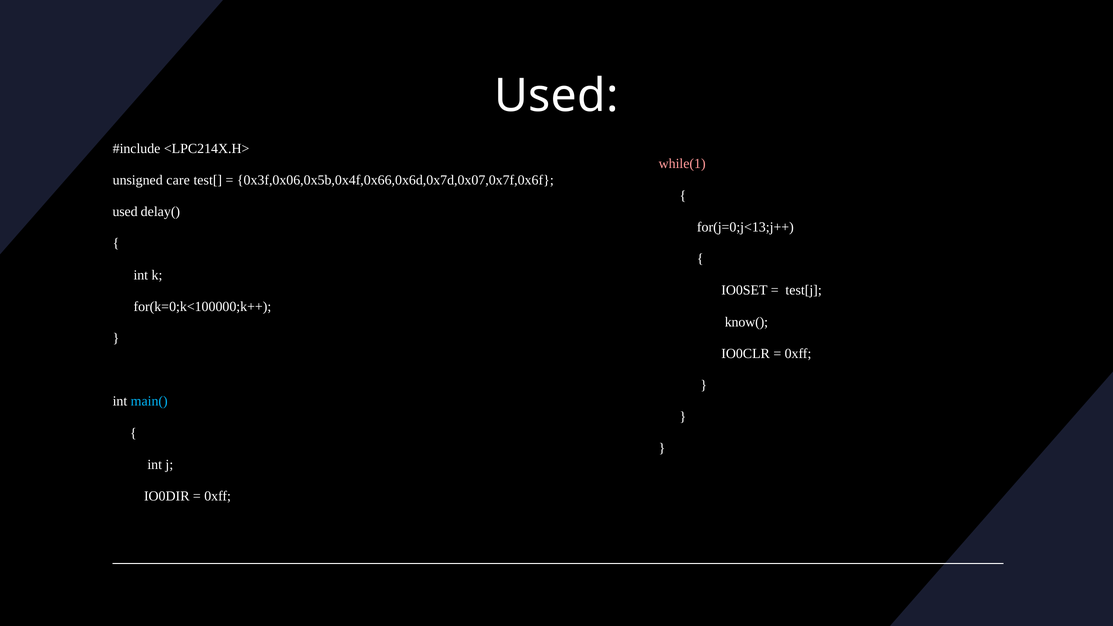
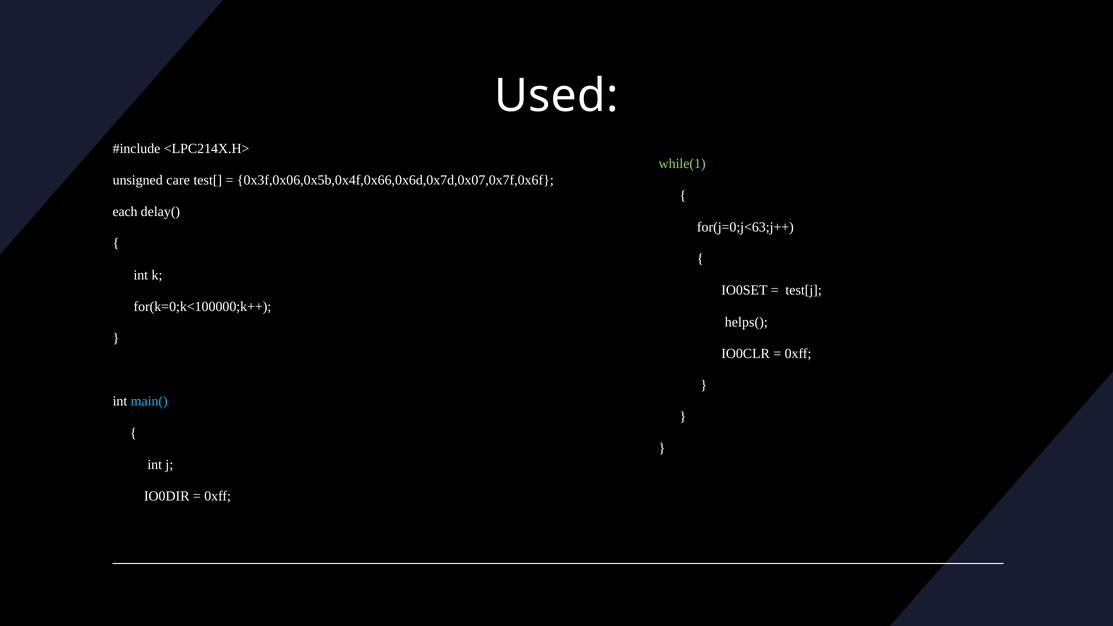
while(1 colour: pink -> light green (682, 164)
used: used -> each (125, 212)
for(j=0;j<13;j++: for(j=0;j<13;j++ -> for(j=0;j<63;j++ (745, 227)
know(: know( -> helps( (746, 322)
